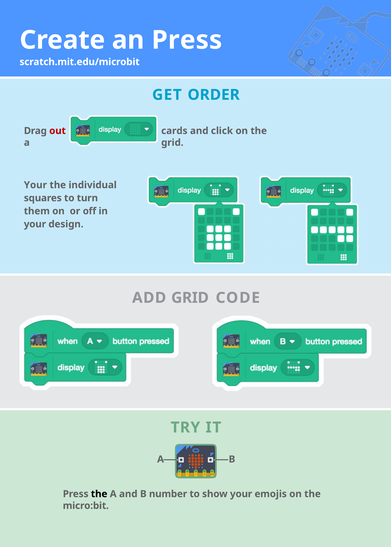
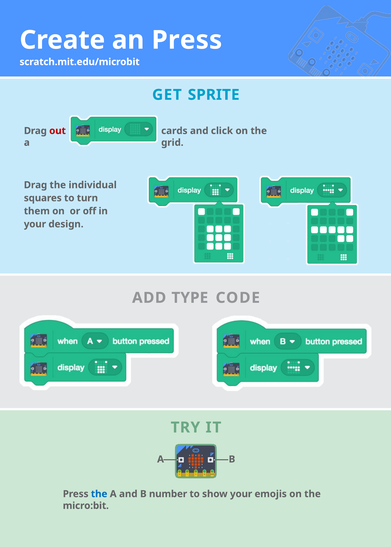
ORDER: ORDER -> SPRITE (214, 95)
Your: Your -> Drag (35, 185)
ADD GRID: GRID -> TYPE (190, 298)
the colour: black -> blue (99, 494)
